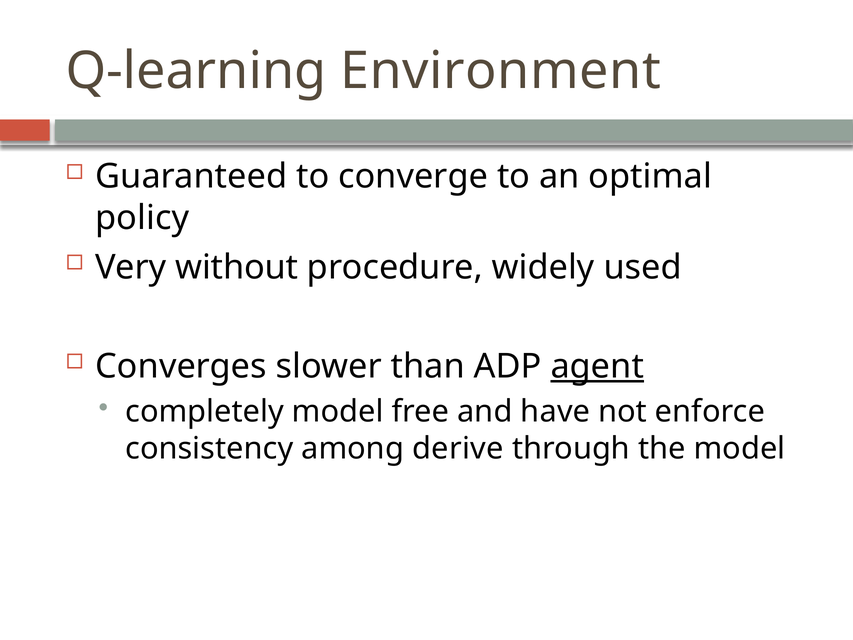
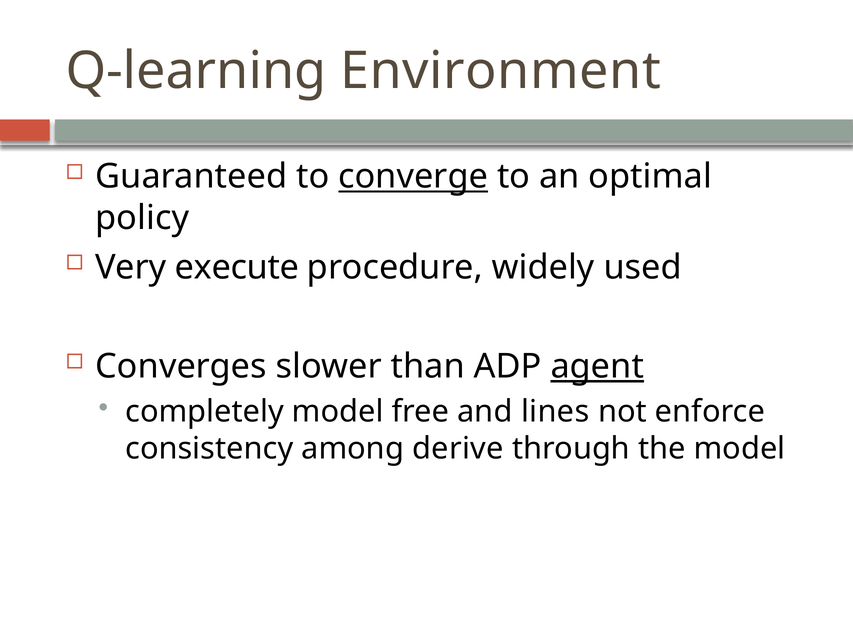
converge underline: none -> present (413, 176)
without: without -> execute (237, 267)
have: have -> lines (555, 412)
